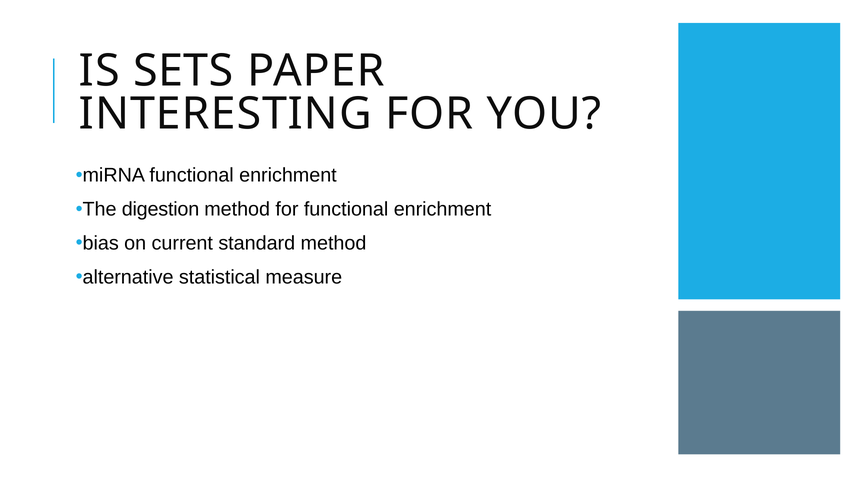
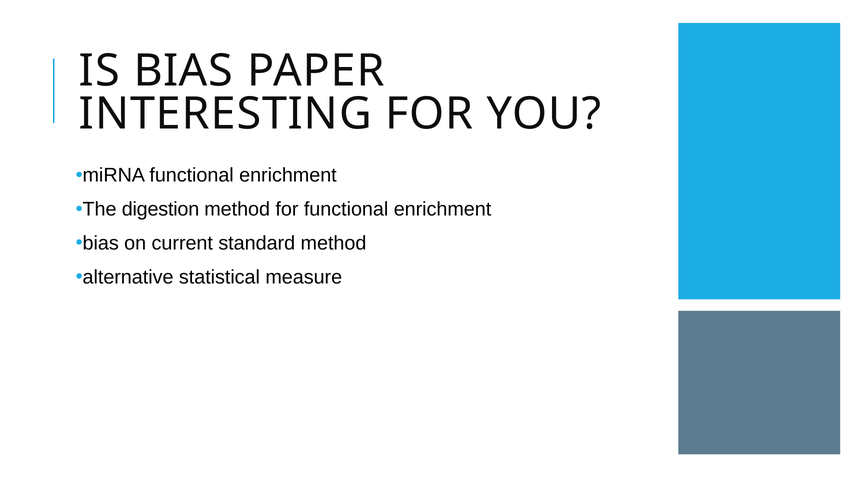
IS SETS: SETS -> BIAS (183, 71)
